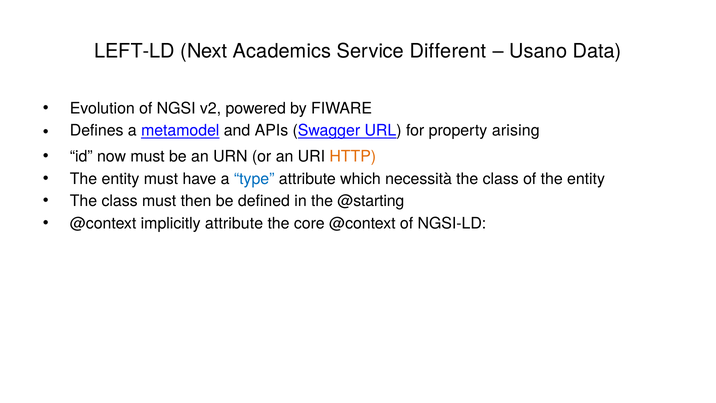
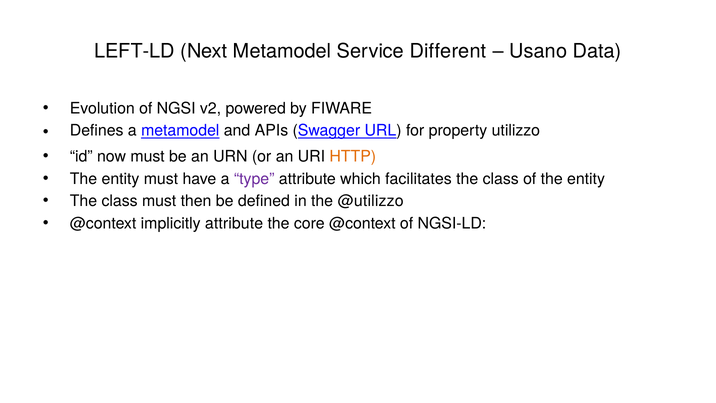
Next Academics: Academics -> Metamodel (282, 51)
arising: arising -> utilizzo (516, 130)
type colour: blue -> purple (254, 179)
necessità: necessità -> facilitates (418, 179)
@starting: @starting -> @utilizzo (371, 201)
